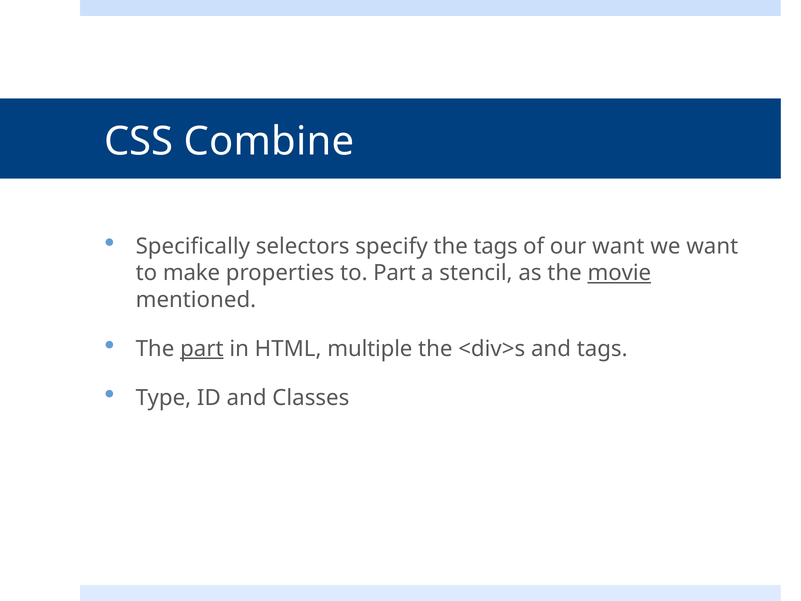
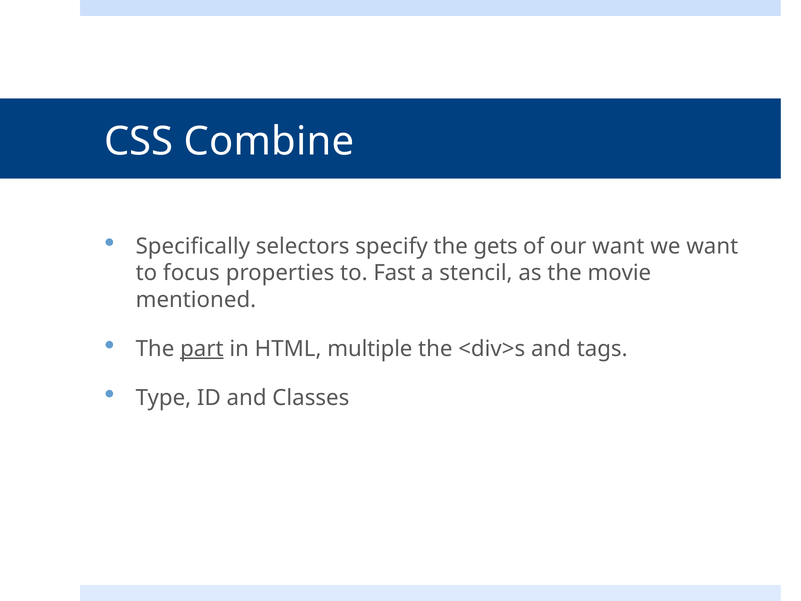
the tags: tags -> gets (496, 246)
make: make -> focus (191, 273)
to Part: Part -> Fast (394, 273)
movie underline: present -> none (619, 273)
